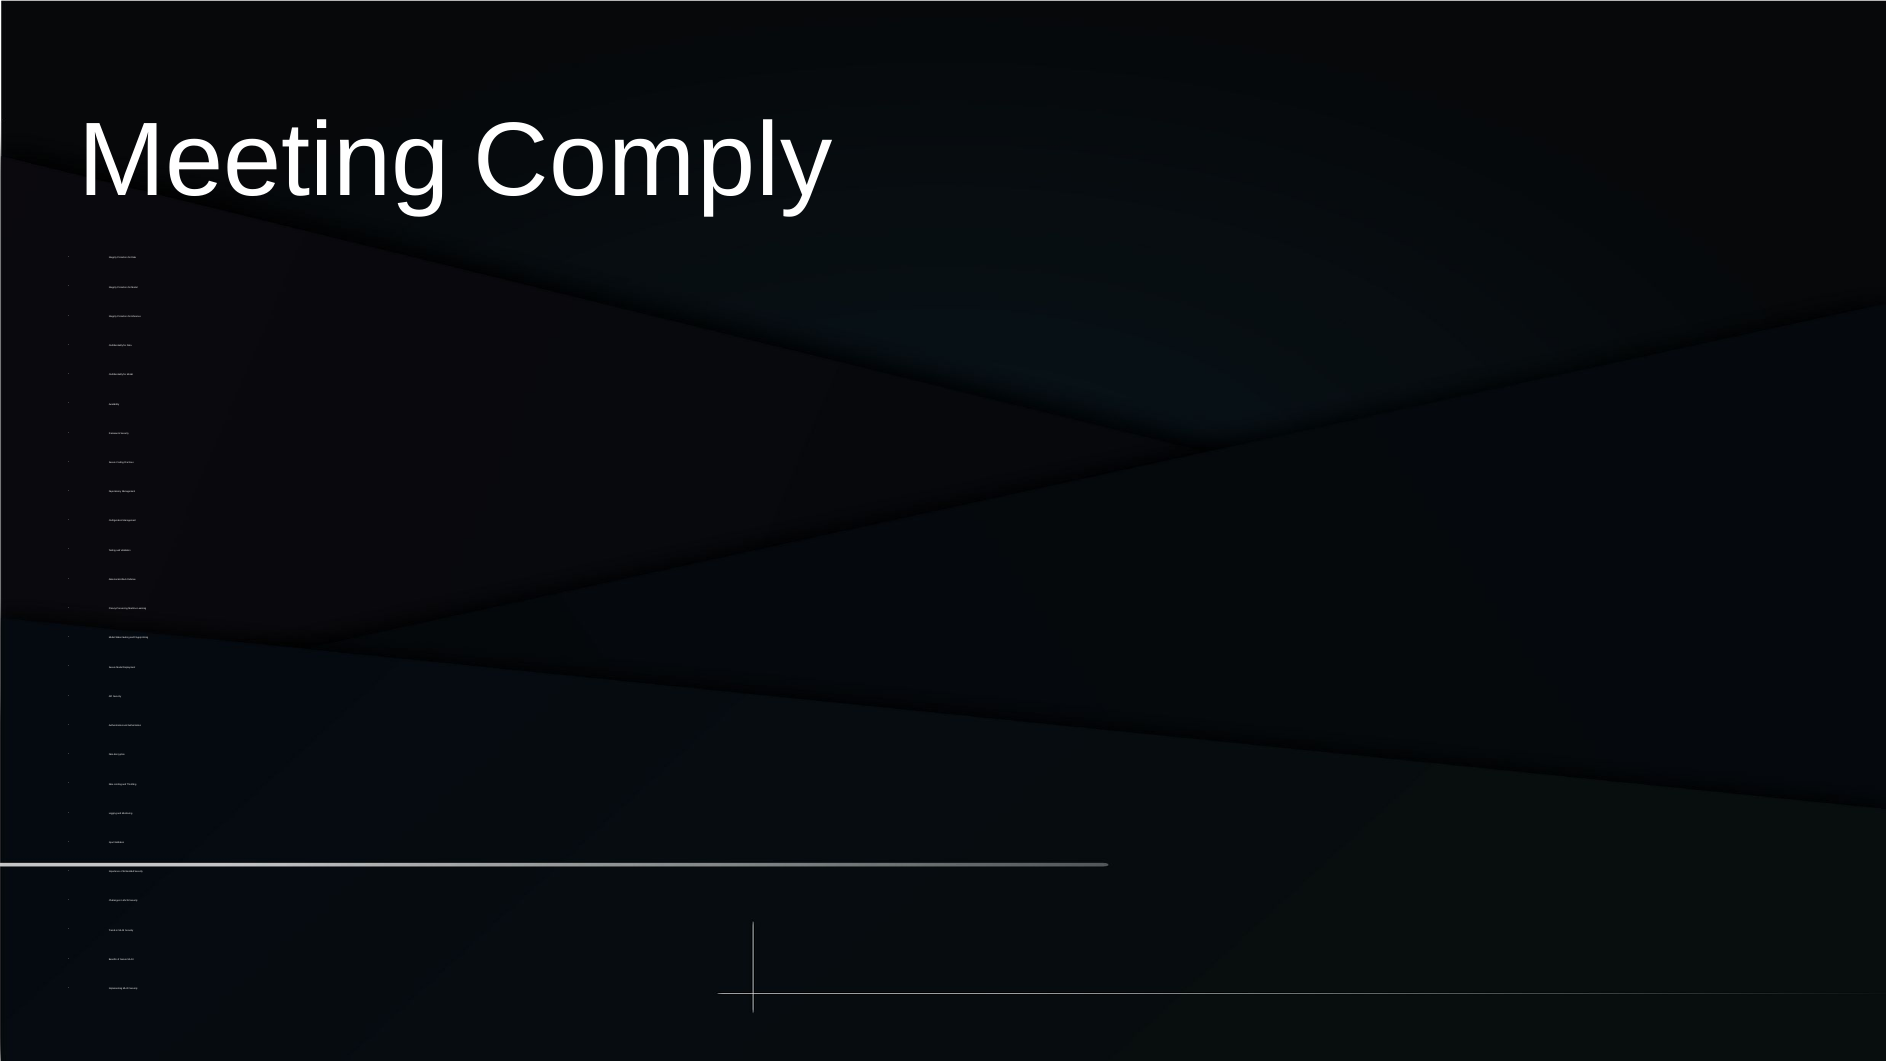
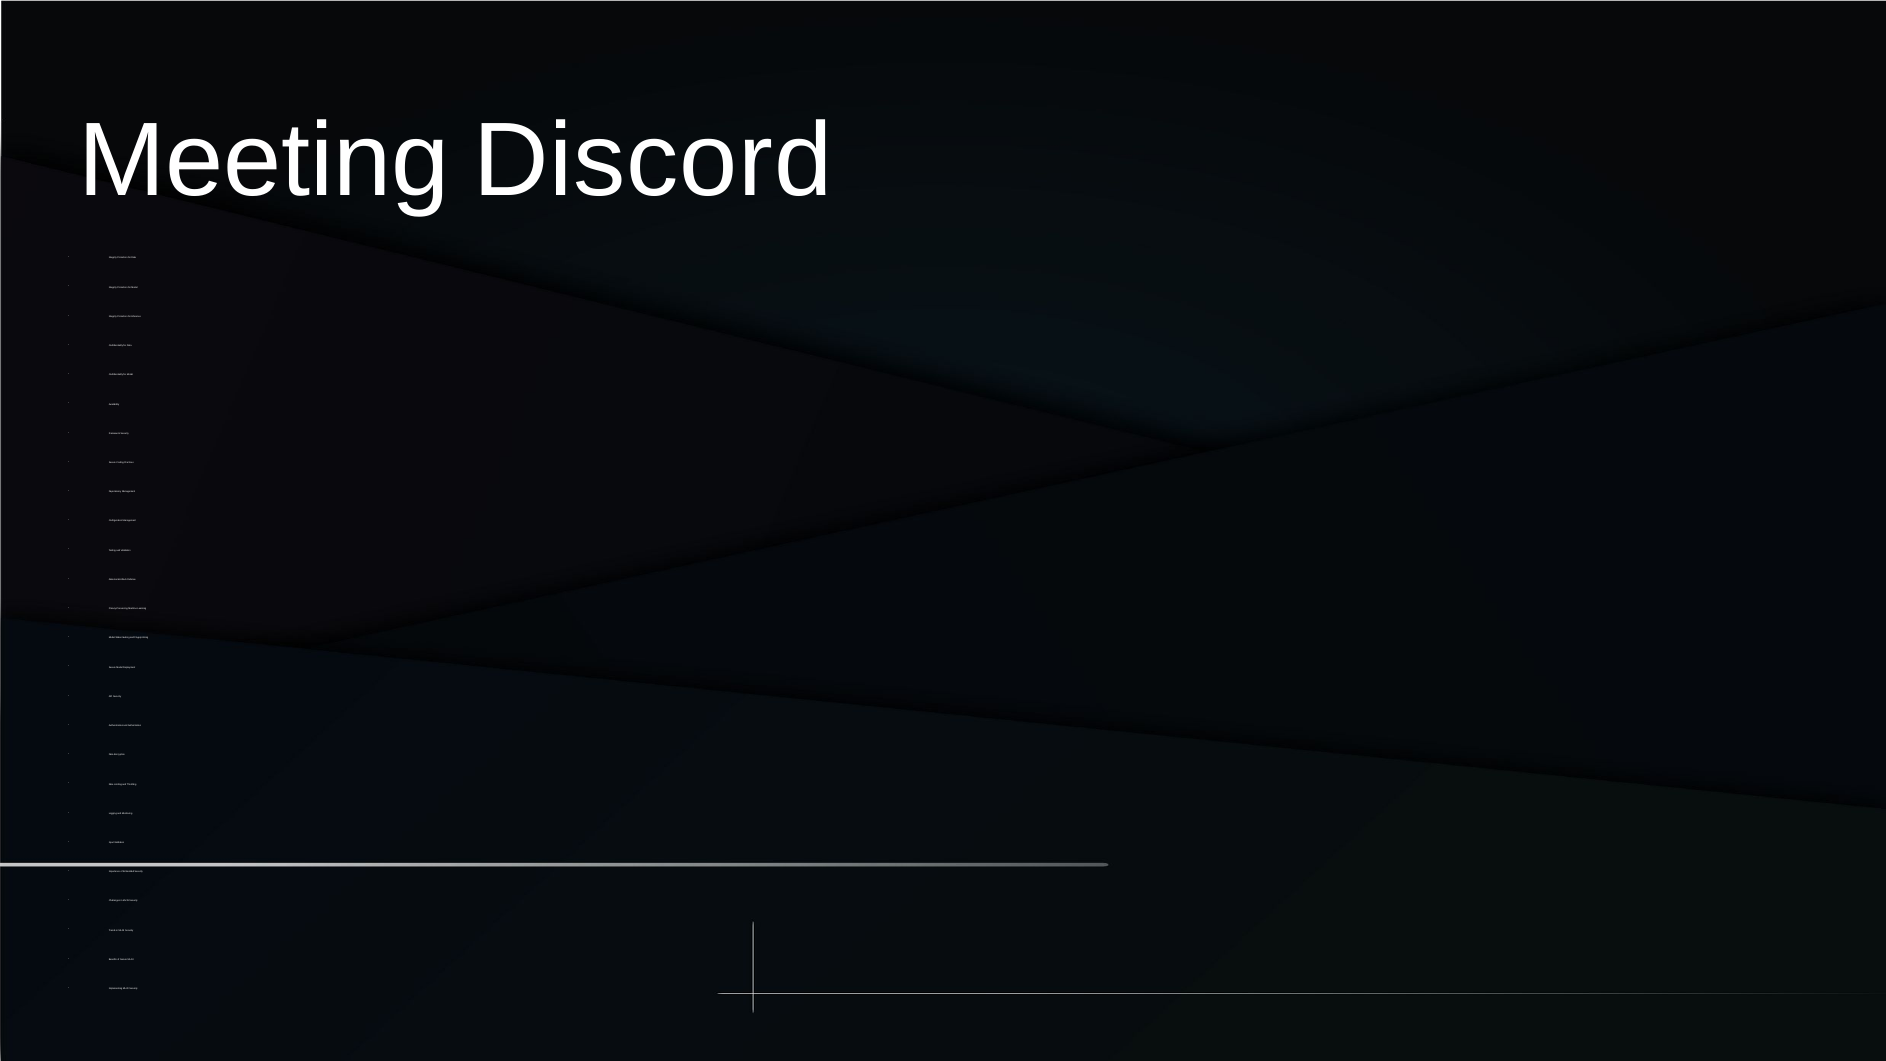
Comply: Comply -> Discord (653, 161)
